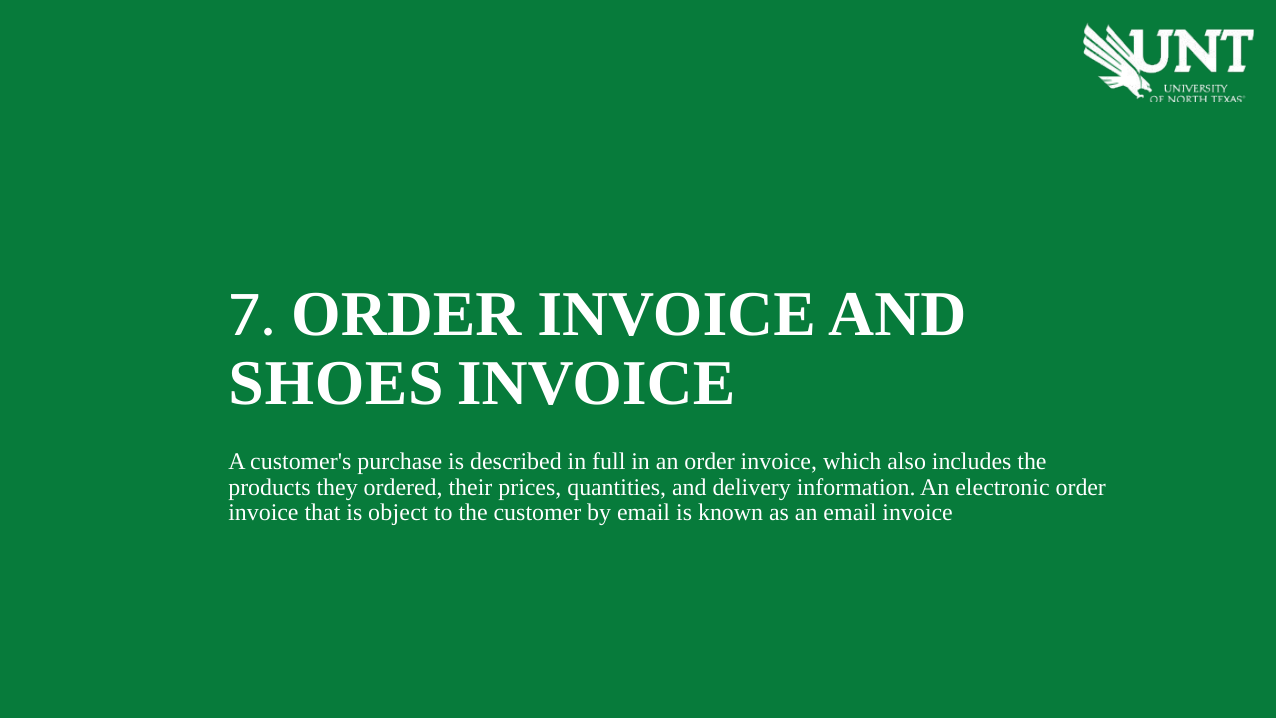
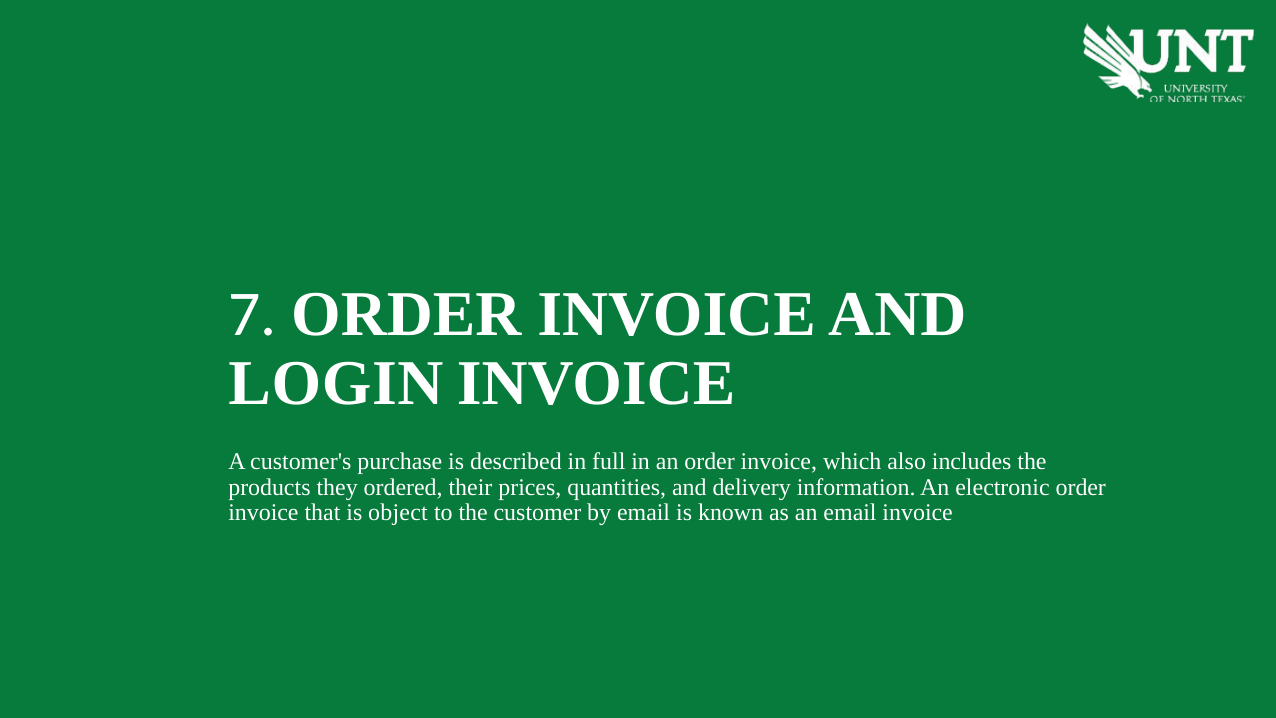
SHOES: SHOES -> LOGIN (336, 383)
